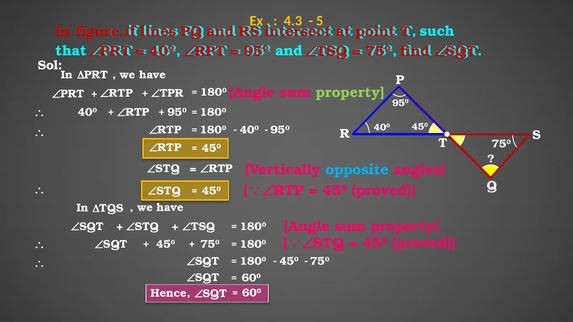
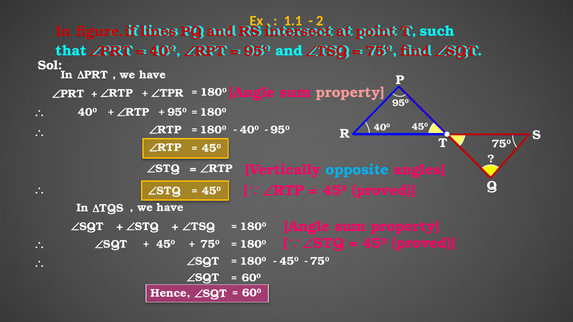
4.3: 4.3 -> 1.1 (293, 21)
5: 5 -> 2 (320, 21)
property colour: light green -> pink (350, 92)
